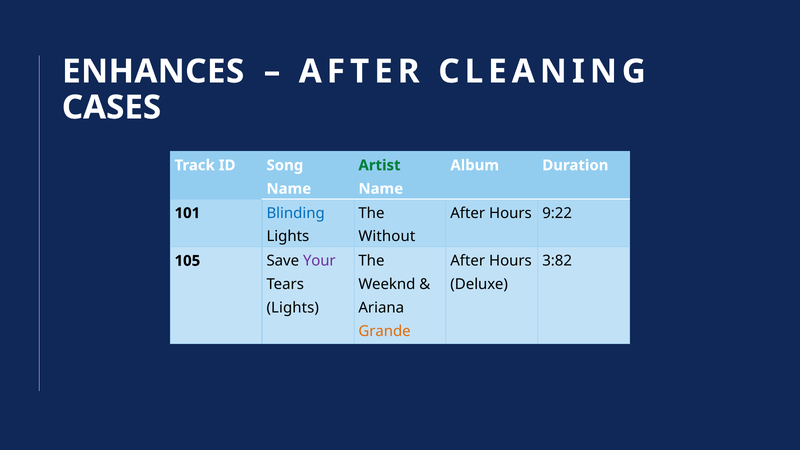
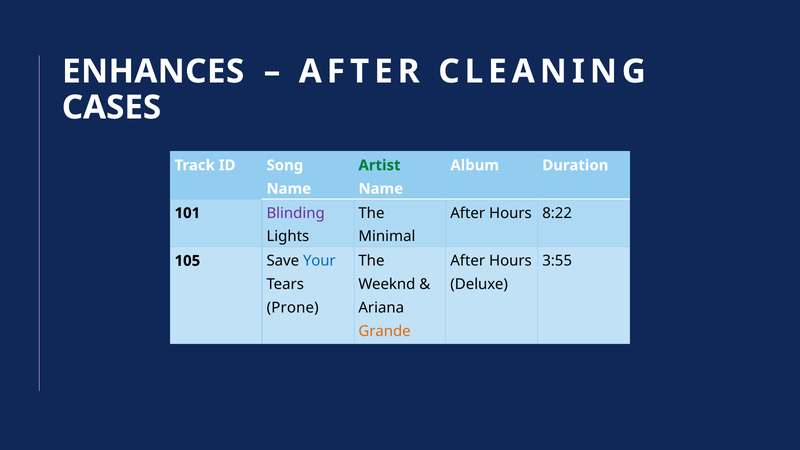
9:22: 9:22 -> 8:22 (557, 213)
Blinding colour: blue -> purple (296, 213)
Without: Without -> Minimal (387, 237)
3:82: 3:82 -> 3:55 (557, 261)
Your colour: purple -> blue (319, 261)
Lights: Lights -> Prone (293, 308)
